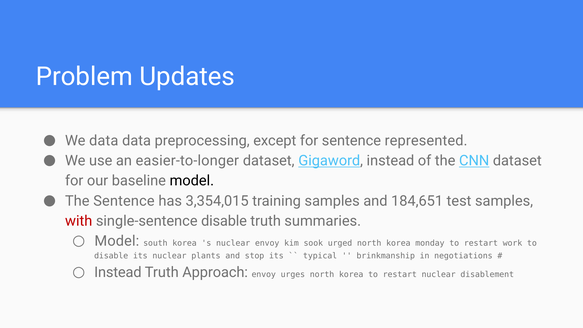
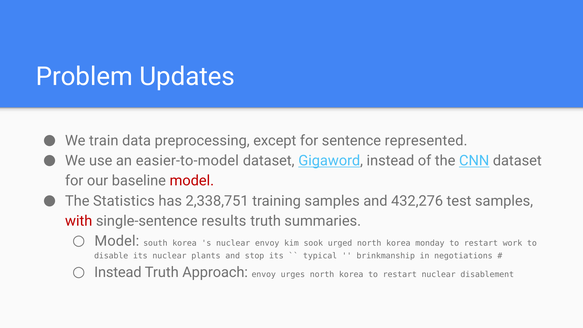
We data: data -> train (104, 141)
easier-to-longer: easier-to-longer -> easier-to-model (187, 161)
model colour: black -> red (192, 181)
The Sentence: Sentence -> Statistics (124, 201)
3,354,015: 3,354,015 -> 2,338,751 (217, 201)
184,651: 184,651 -> 432,276 (417, 201)
single-sentence disable: disable -> results (224, 221)
